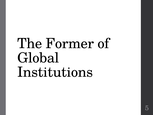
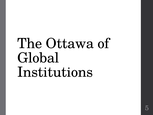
Former: Former -> Ottawa (70, 43)
